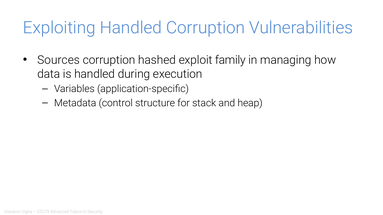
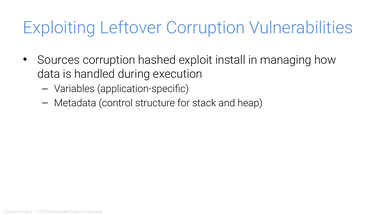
Exploiting Handled: Handled -> Leftover (131, 28)
family: family -> install (230, 60)
